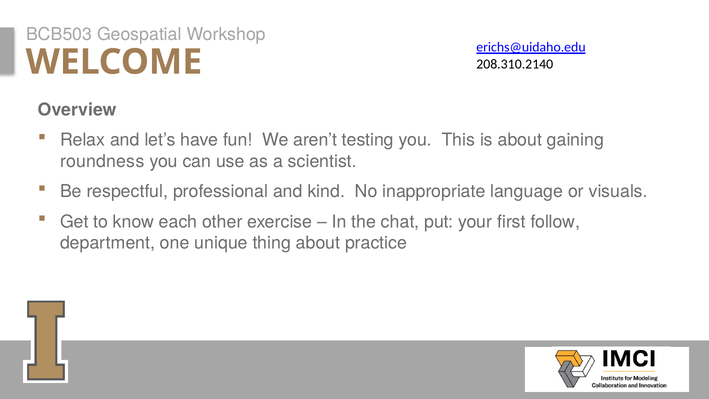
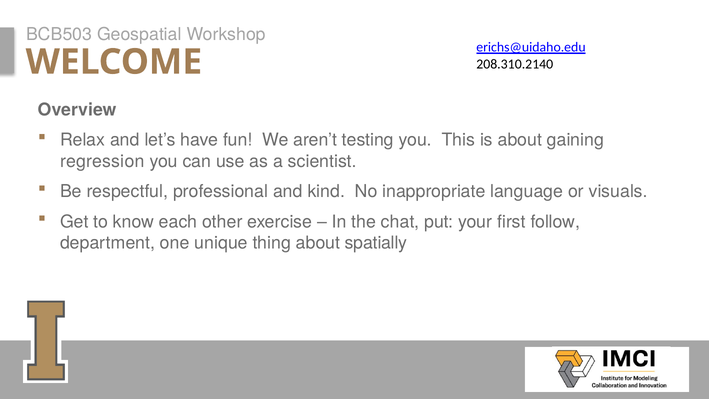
roundness: roundness -> regression (102, 161)
practice: practice -> spatially (376, 243)
